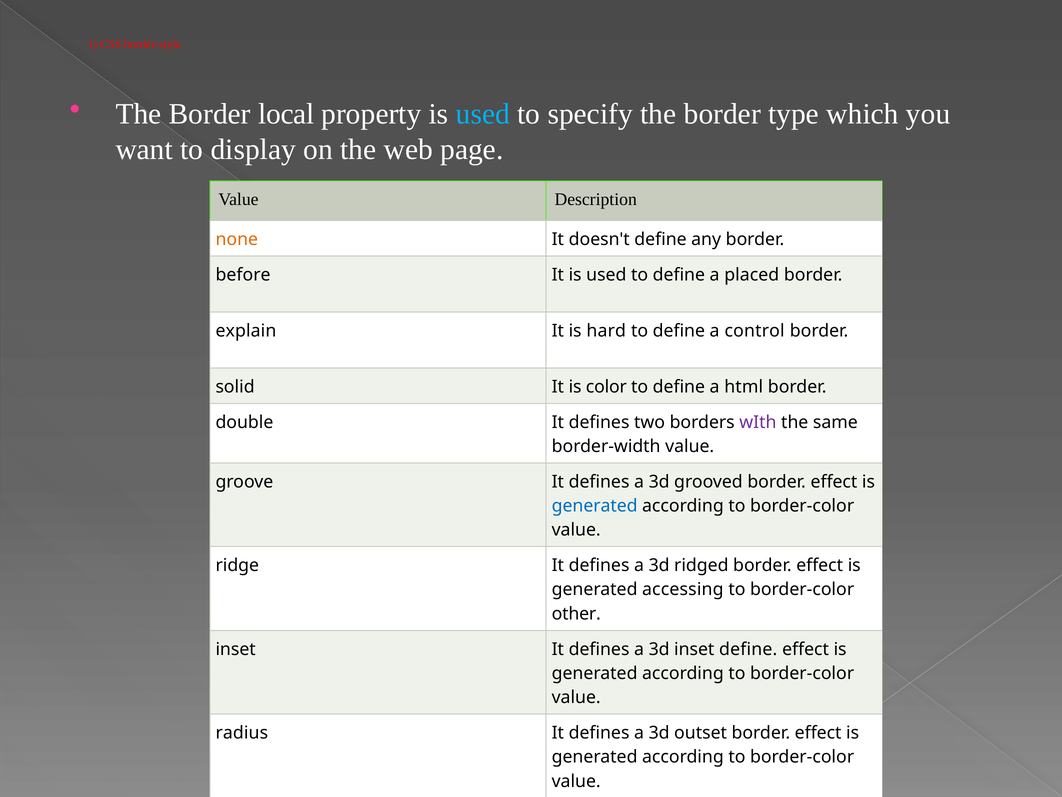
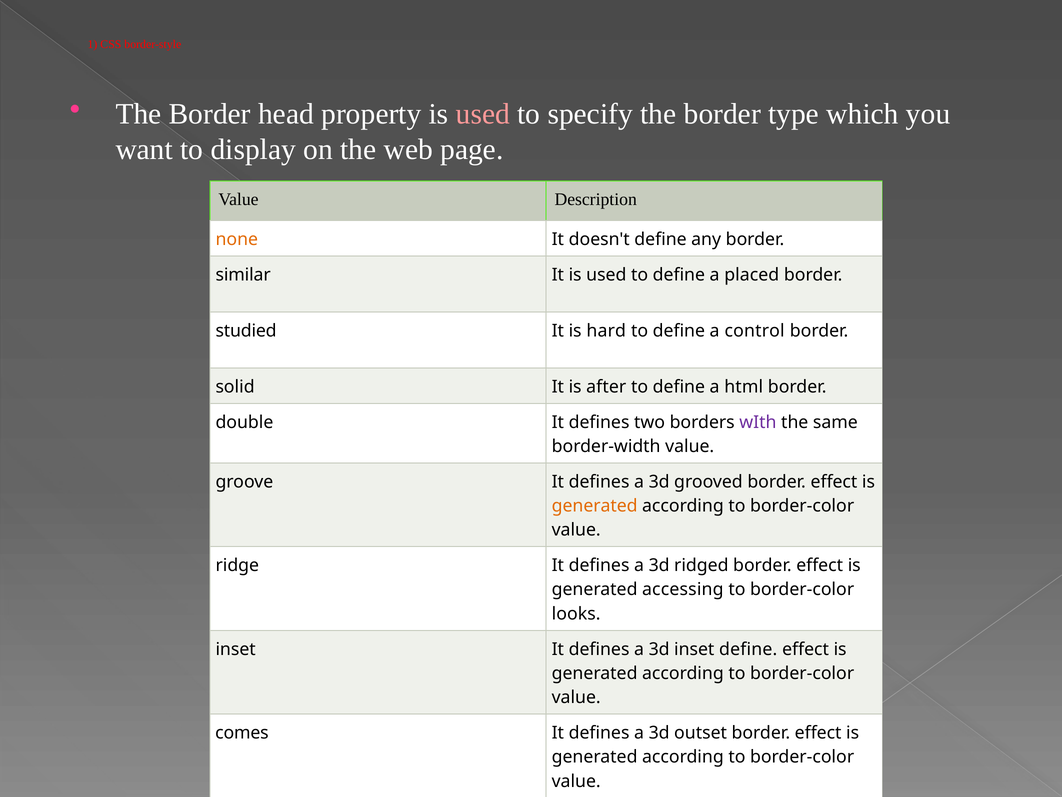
local: local -> head (286, 114)
used colour: light blue -> pink (483, 114)
before: before -> similar (243, 275)
explain: explain -> studied (246, 331)
color: color -> after (606, 386)
generated colour: blue -> orange (595, 506)
other: other -> looks (576, 613)
radius: radius -> comes (242, 733)
